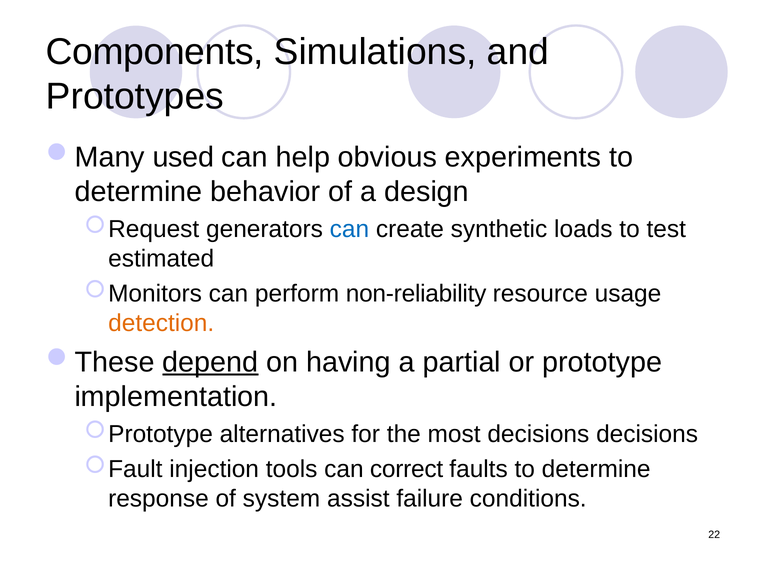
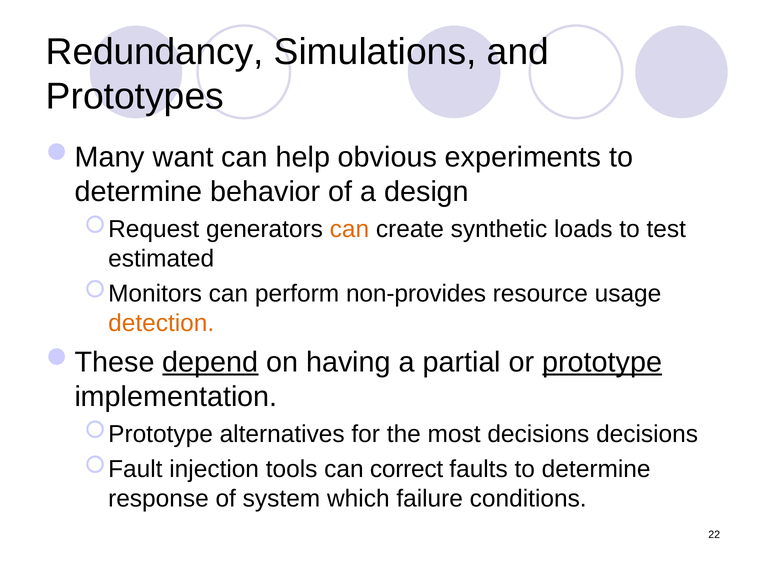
Components: Components -> Redundancy (155, 52)
used: used -> want (183, 157)
can colour: blue -> orange (349, 229)
non-reliability: non-reliability -> non-provides (416, 293)
prototype underline: none -> present (602, 362)
assist: assist -> which (358, 498)
